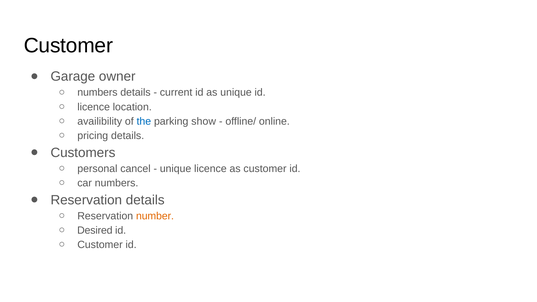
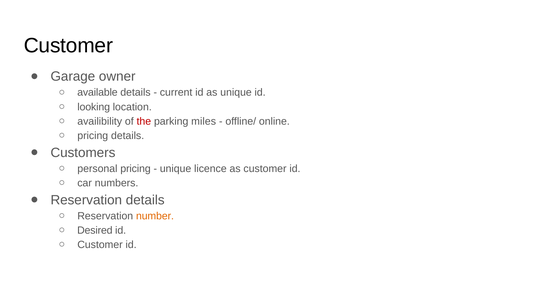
numbers: numbers -> available (97, 93)
licence: licence -> looking (94, 107)
the colour: blue -> red (144, 121)
show: show -> miles (204, 121)
personal cancel: cancel -> pricing (136, 169)
